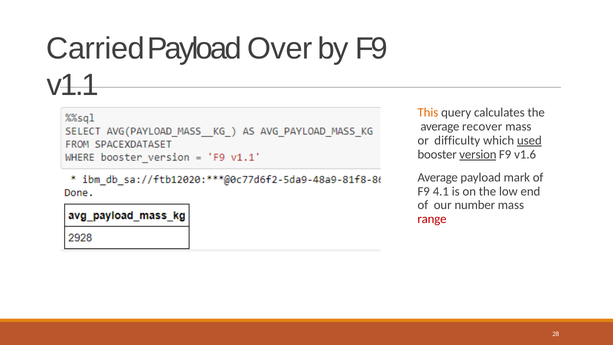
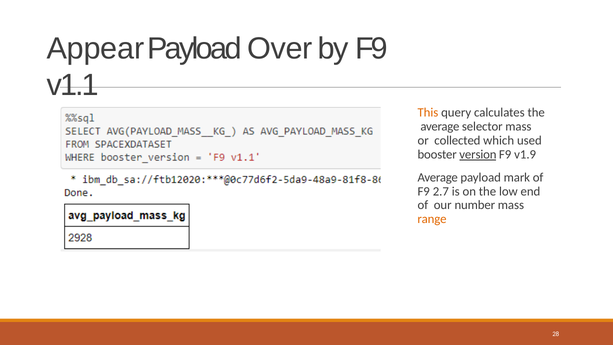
Carried: Carried -> Appear (95, 48)
recover: recover -> selector (482, 126)
difficulty: difficulty -> collected (457, 140)
used underline: present -> none (529, 140)
v1.6: v1.6 -> v1.9 (525, 154)
4.1: 4.1 -> 2.7 (441, 191)
range colour: red -> orange (432, 219)
